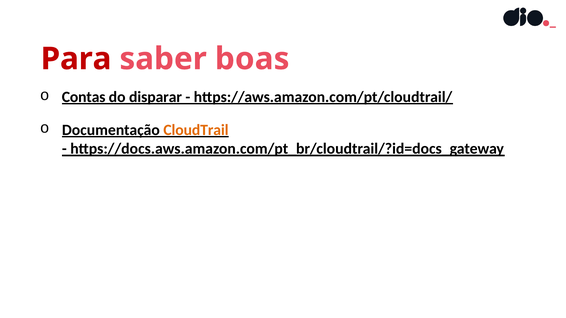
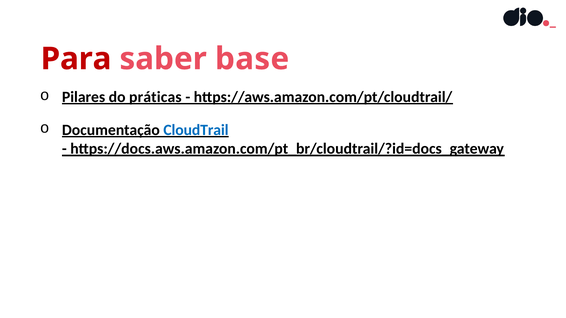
boas: boas -> base (252, 59)
Contas: Contas -> Pilares (84, 97)
disparar: disparar -> práticas (155, 97)
CloudTrail colour: orange -> blue (196, 130)
